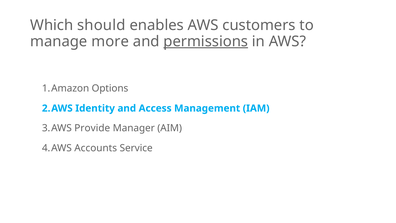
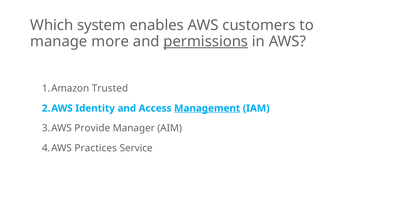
should: should -> system (101, 25)
Options: Options -> Trusted (110, 88)
Management underline: none -> present (207, 108)
Accounts: Accounts -> Practices (96, 148)
